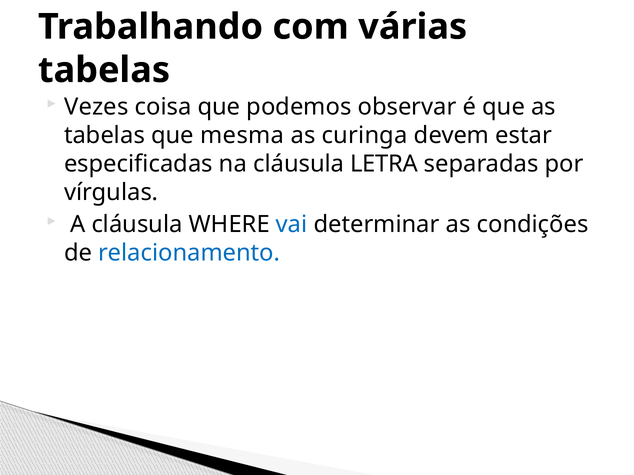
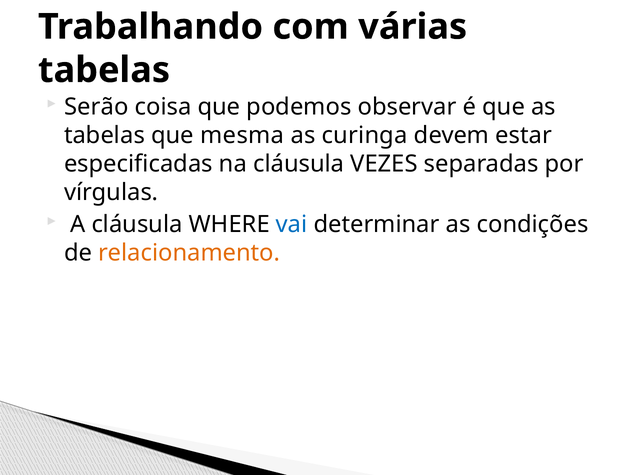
Vezes: Vezes -> Serão (96, 107)
LETRA: LETRA -> VEZES (384, 164)
relacionamento colour: blue -> orange (189, 253)
